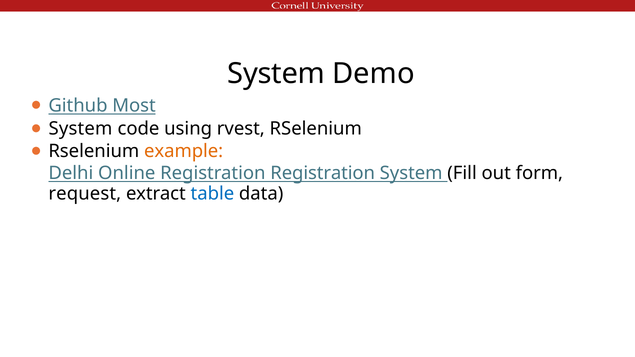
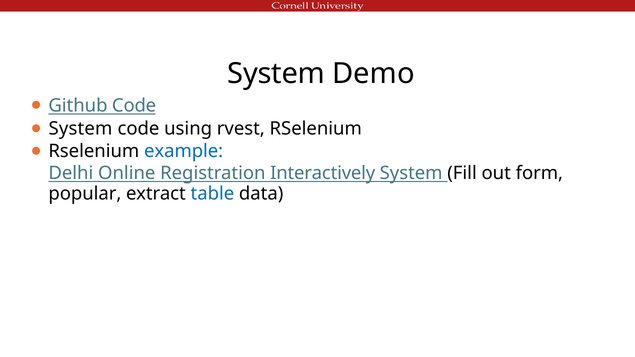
Github Most: Most -> Code (134, 106)
example colour: orange -> blue (184, 151)
Registration Registration: Registration -> Interactively (323, 173)
request: request -> popular (85, 194)
